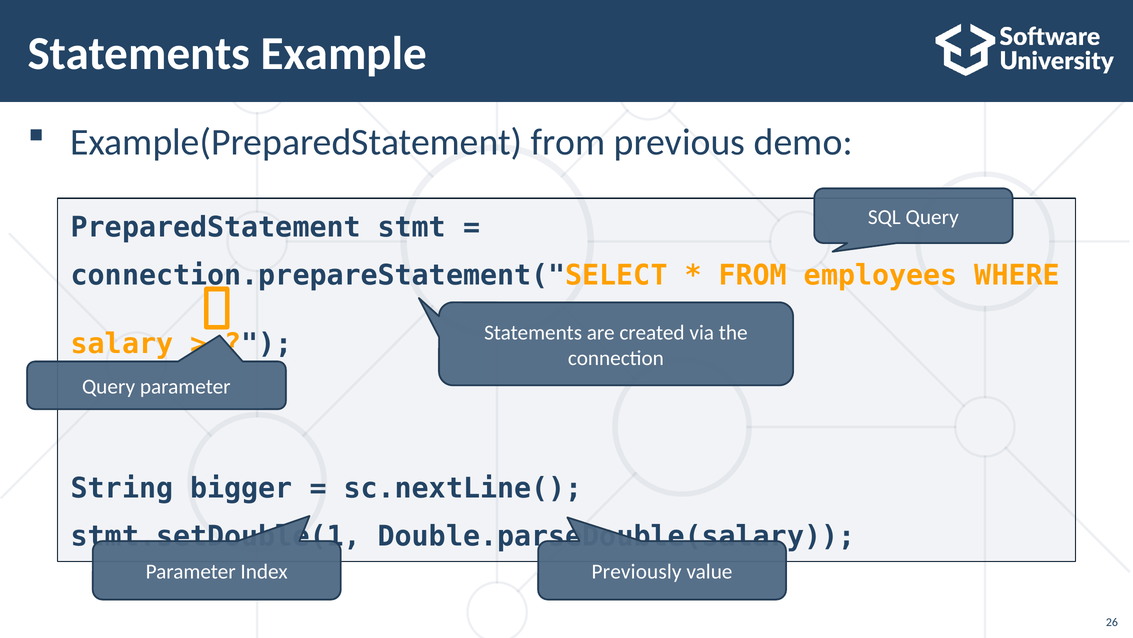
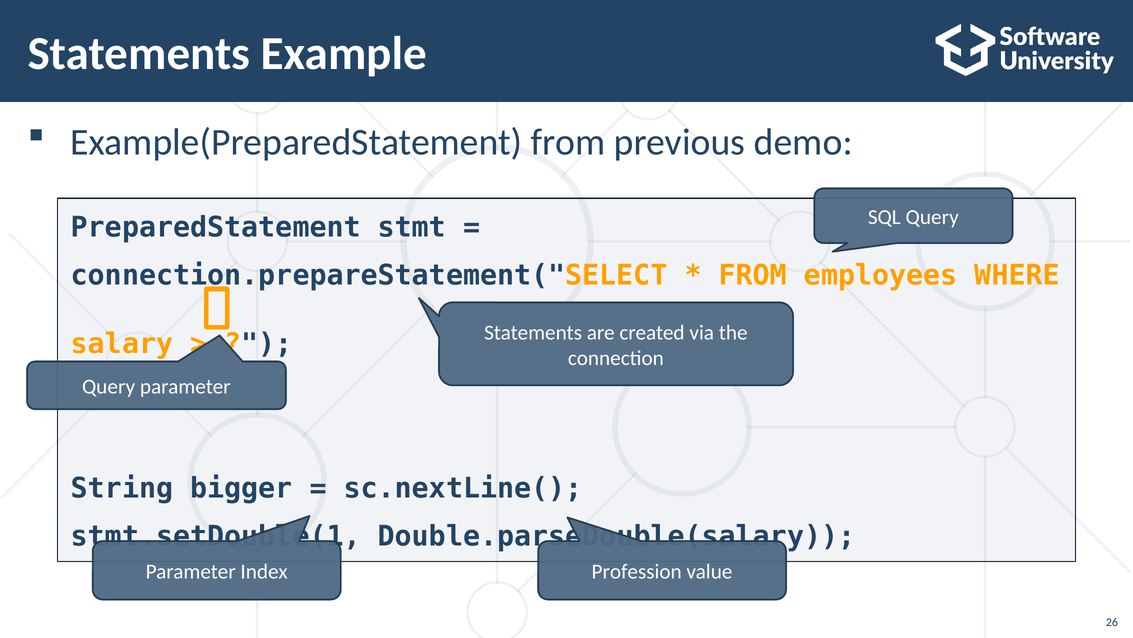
Previously: Previously -> Profession (637, 571)
